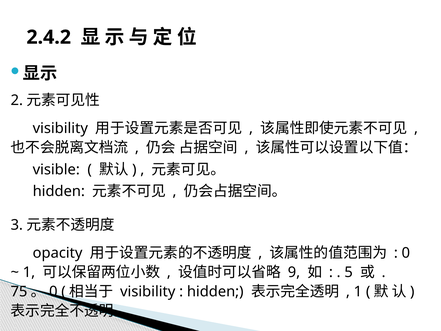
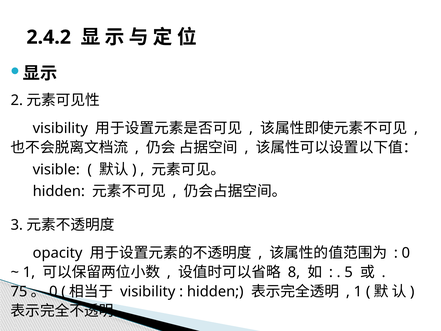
9: 9 -> 8 (294, 272)
